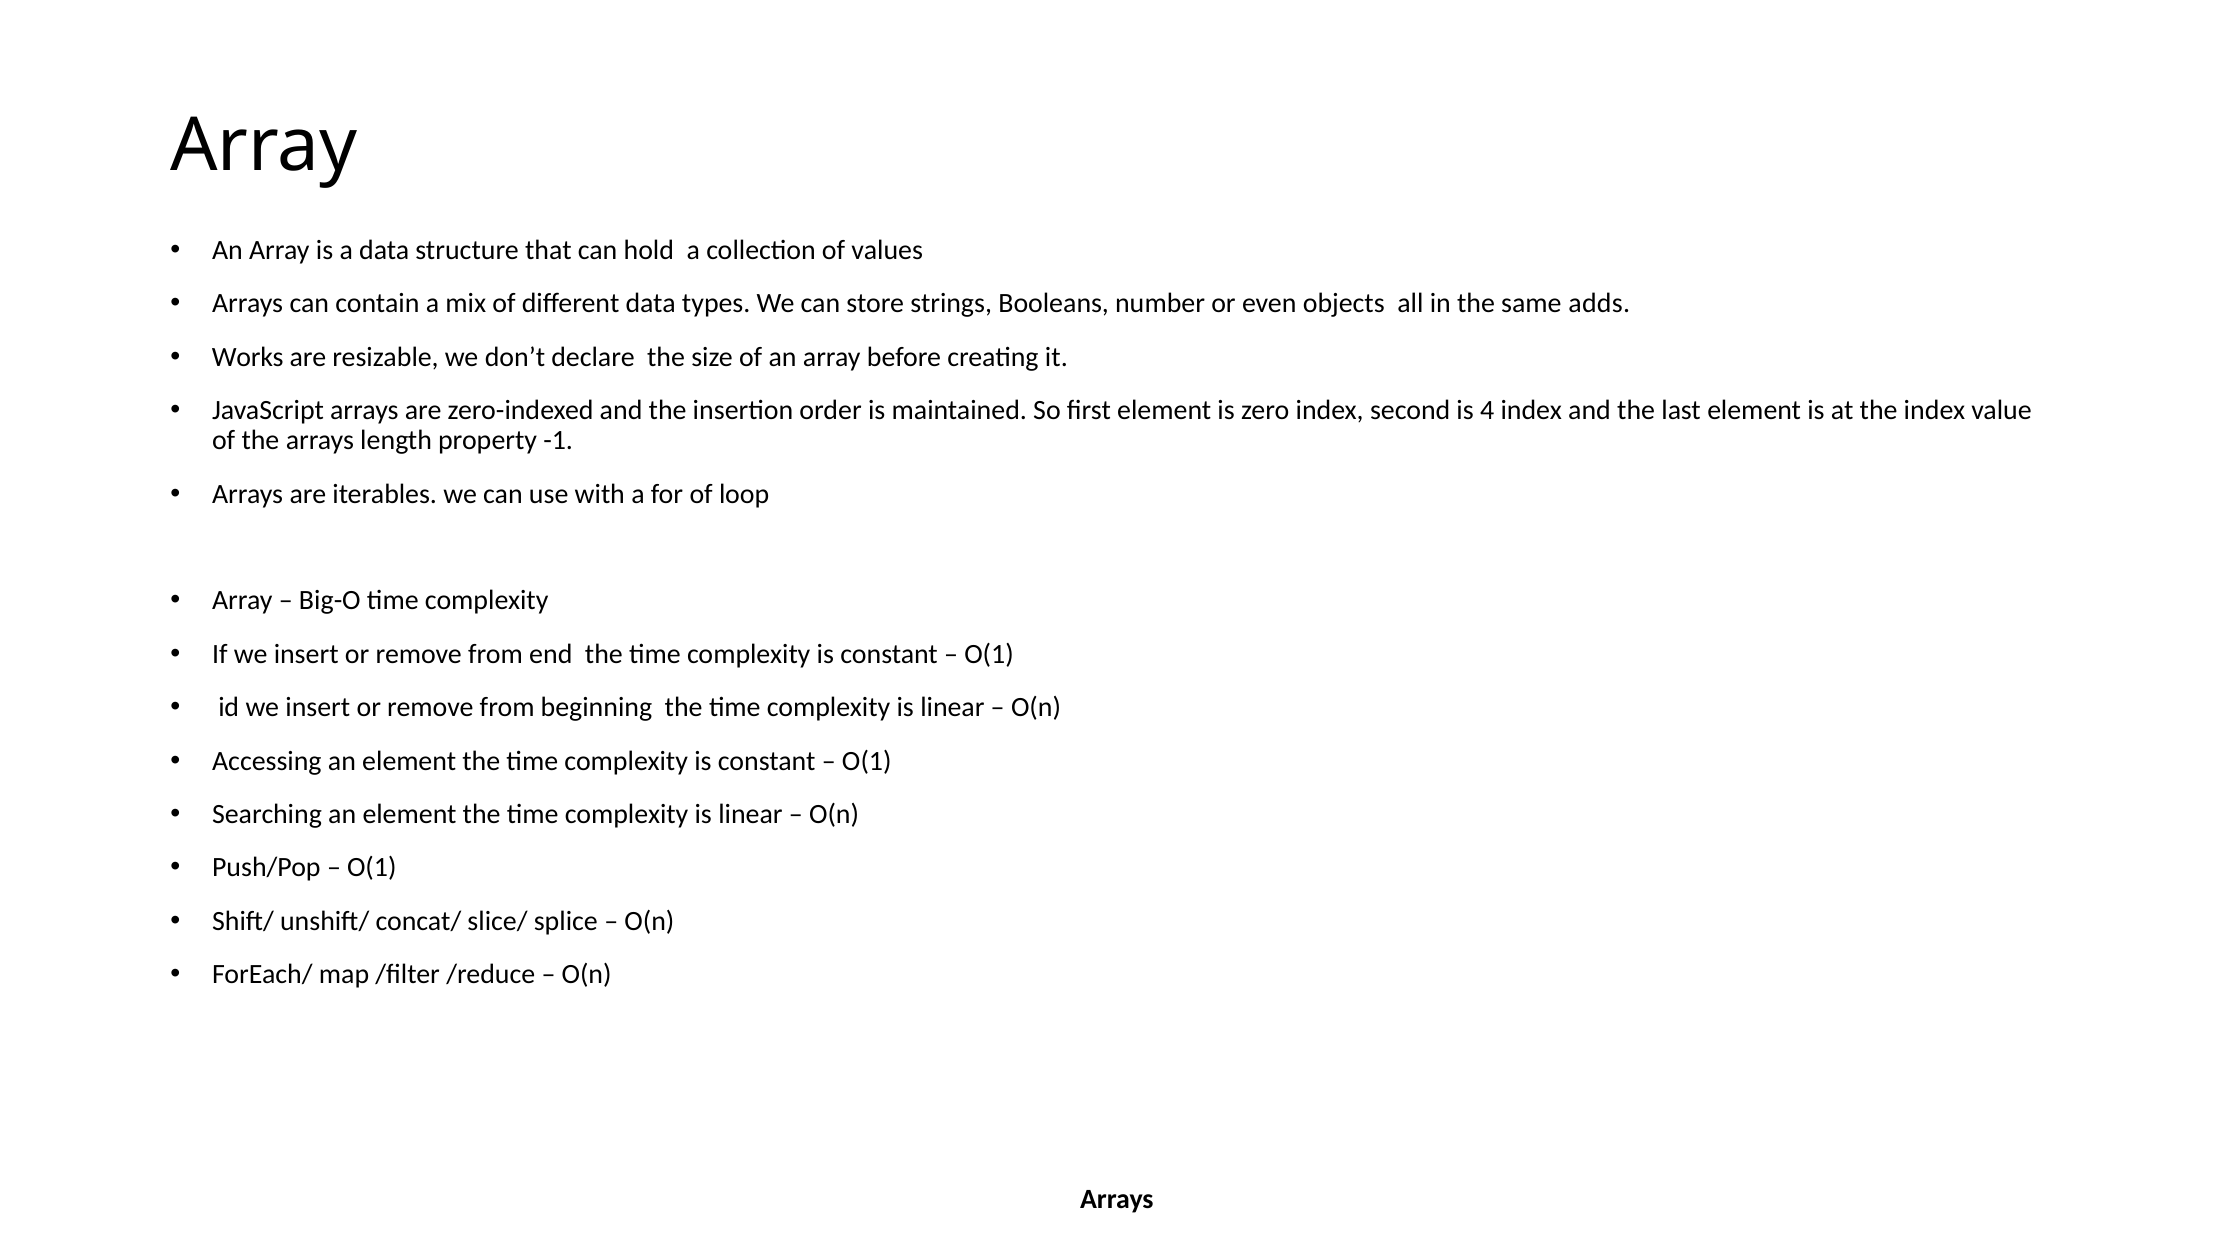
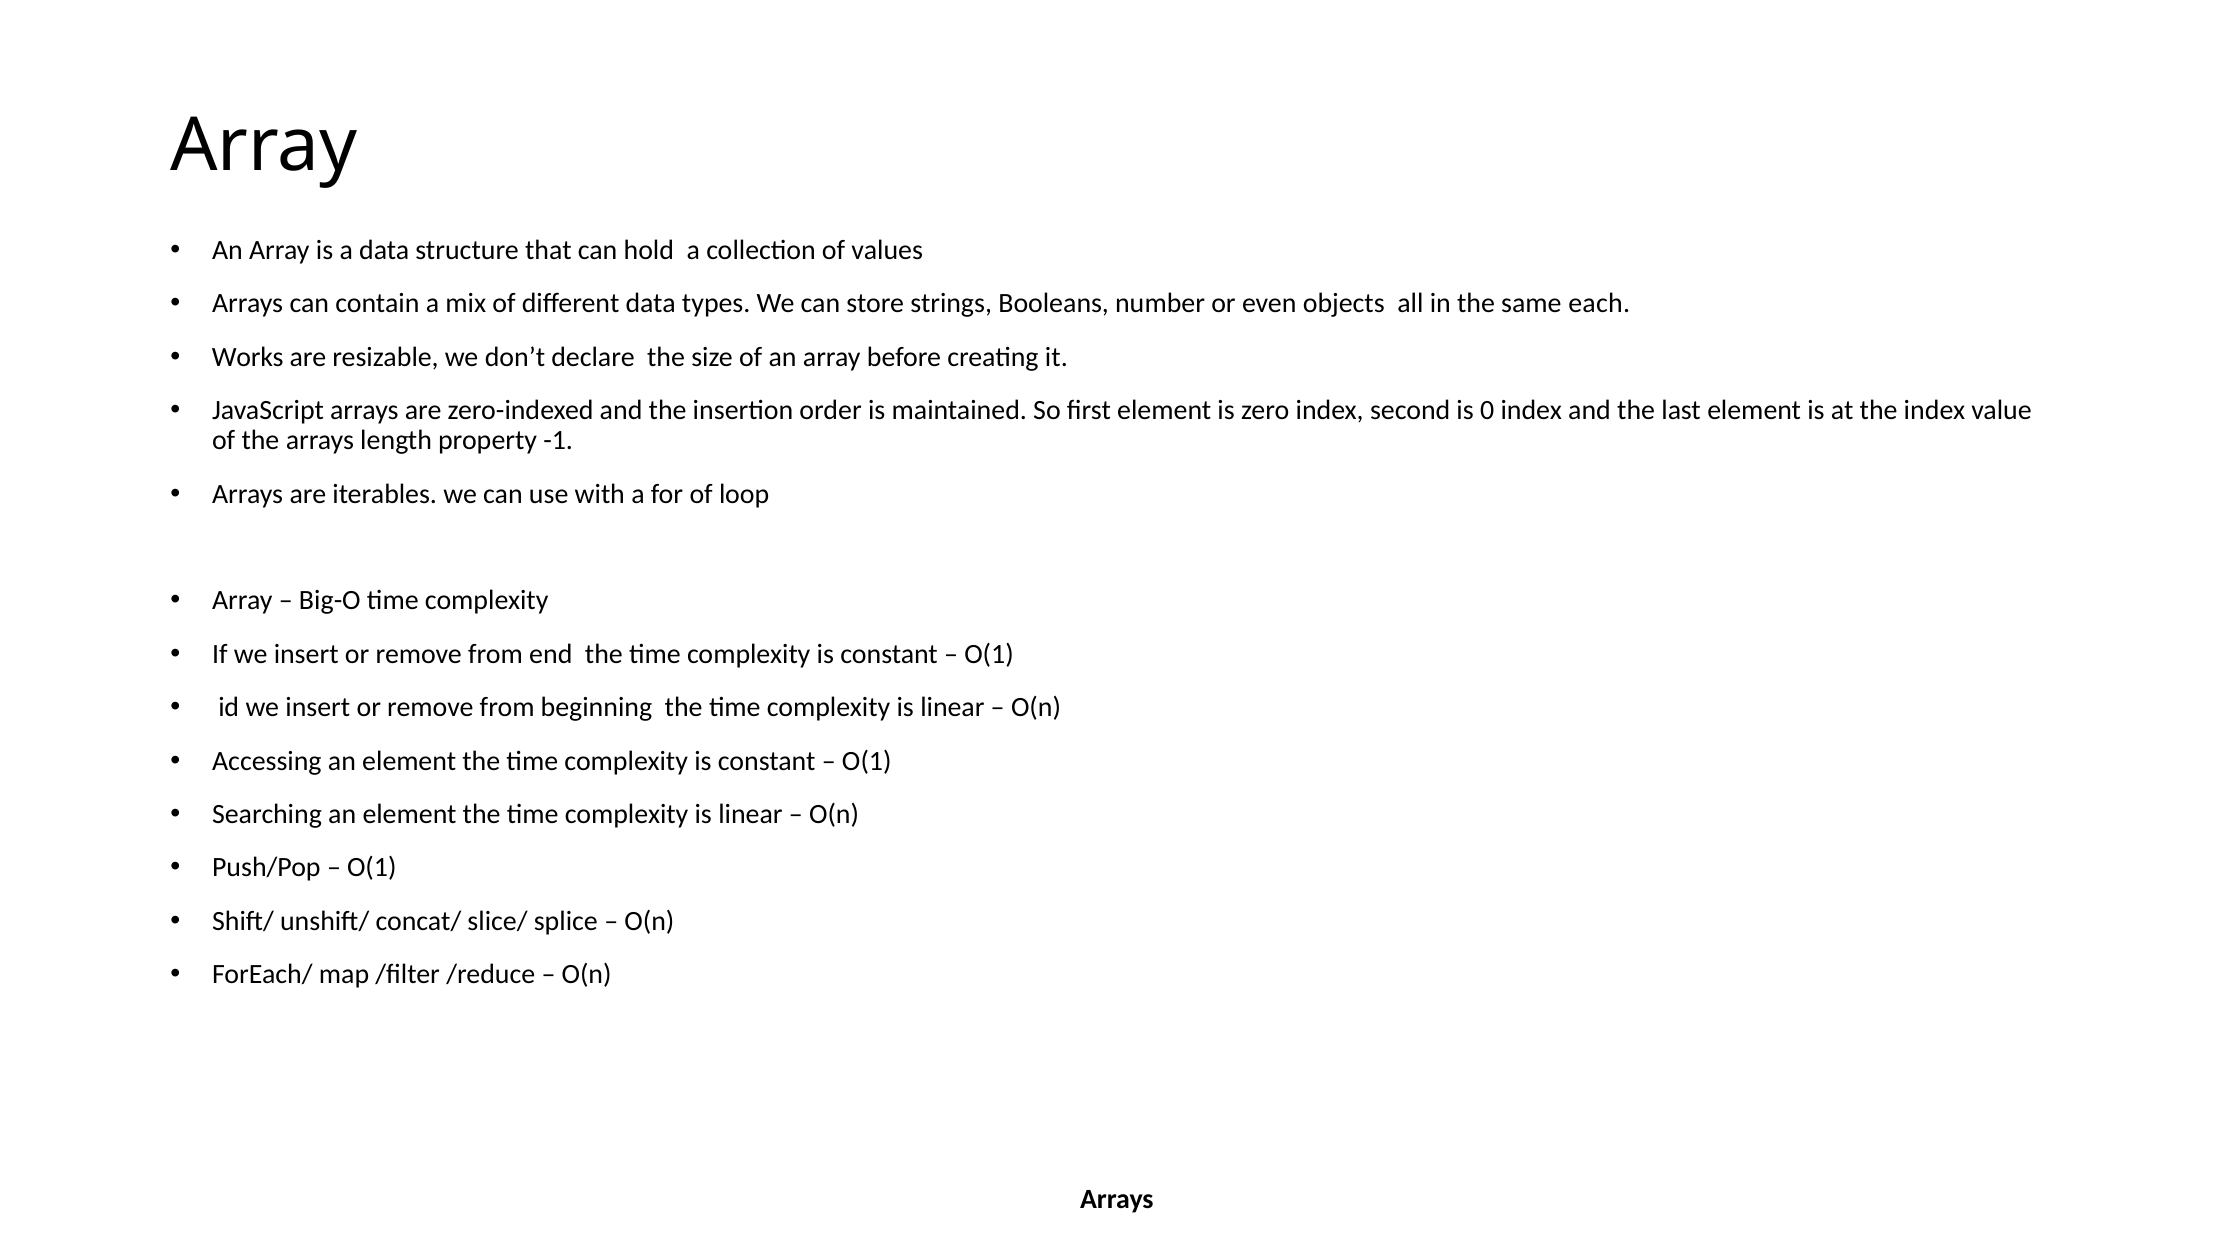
adds: adds -> each (1599, 304)
4: 4 -> 0 (1487, 411)
